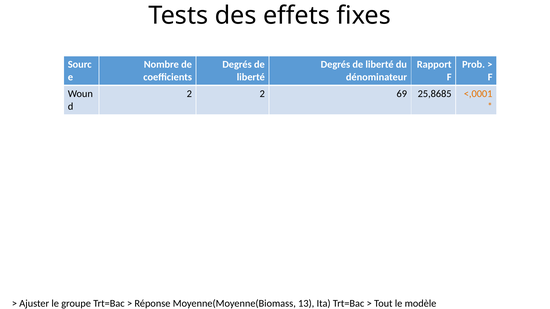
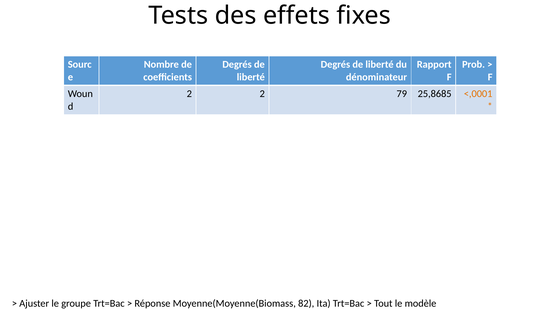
69: 69 -> 79 (402, 94)
13: 13 -> 82 (306, 304)
